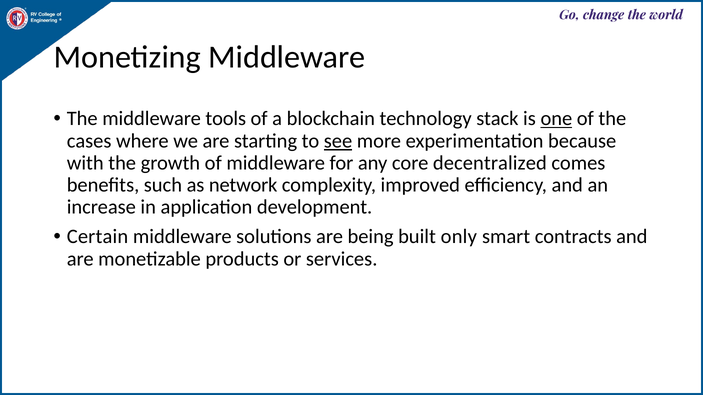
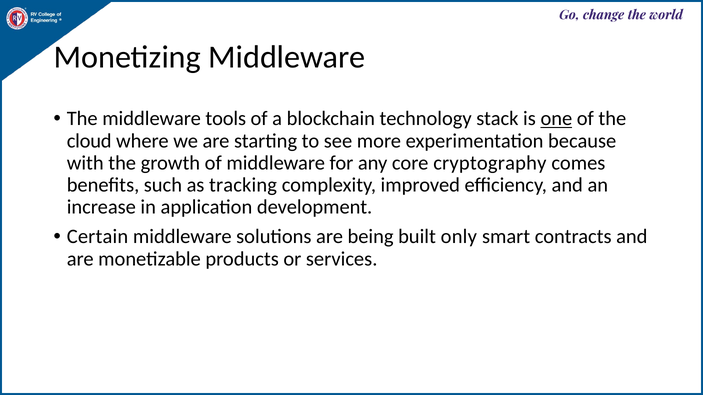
cases: cases -> cloud (89, 141)
see underline: present -> none (338, 141)
decentralized: decentralized -> cryptography (490, 163)
network: network -> tracking (243, 185)
